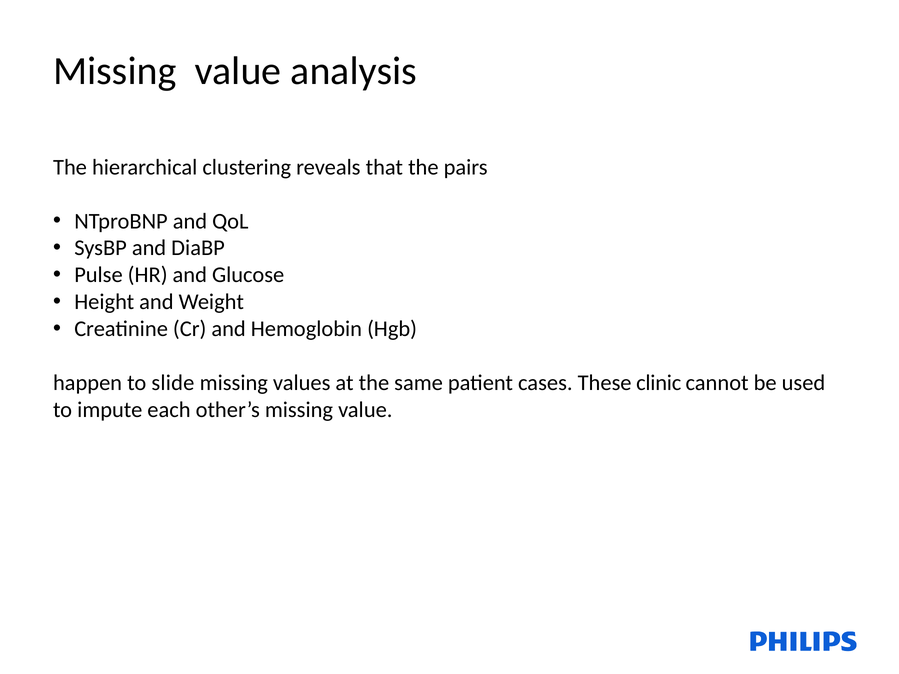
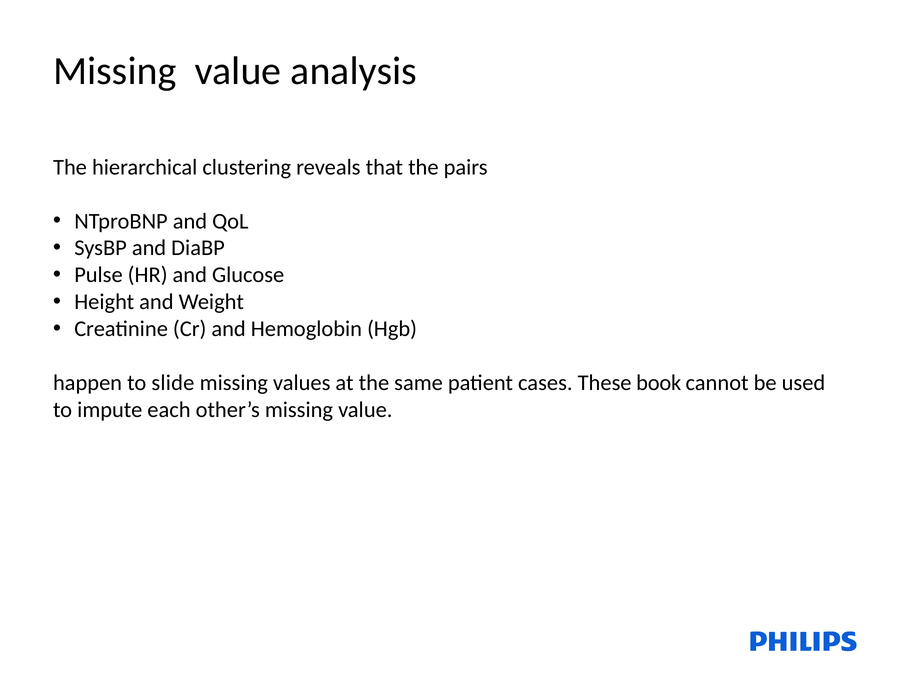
clinic: clinic -> book (659, 383)
